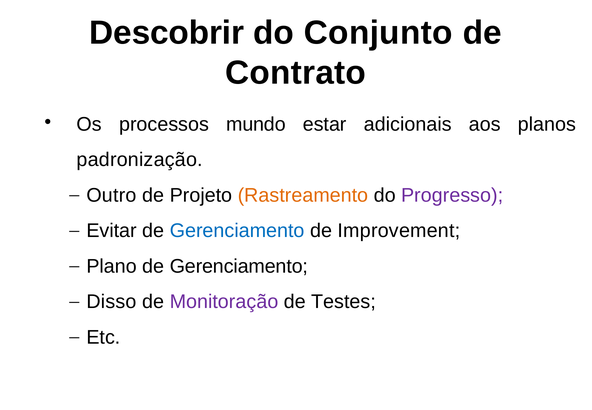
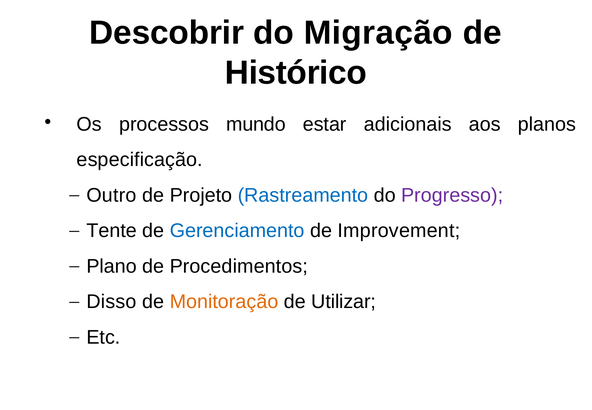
Conjunto: Conjunto -> Migração (378, 33)
Contrato: Contrato -> Histórico (296, 73)
padronização: padronização -> especificação (140, 160)
Rastreamento colour: orange -> blue (303, 195)
Evitar: Evitar -> Tente (112, 231)
Plano de Gerenciamento: Gerenciamento -> Procedimentos (239, 266)
Monitoração colour: purple -> orange (224, 302)
Testes: Testes -> Utilizar (344, 302)
